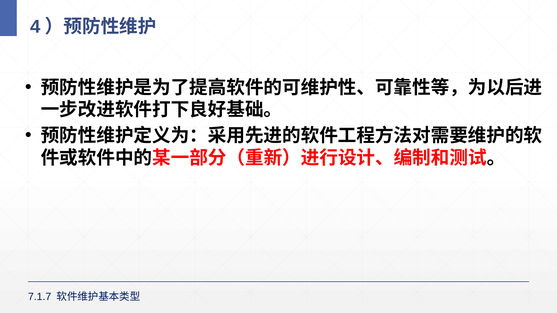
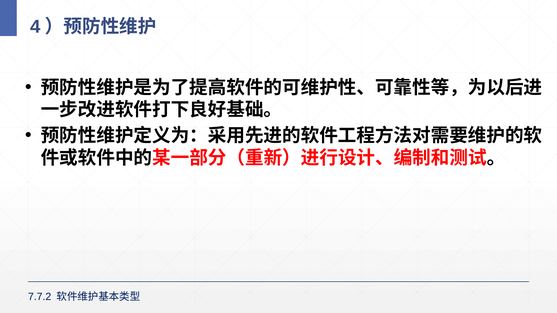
7.1.7: 7.1.7 -> 7.7.2 (40, 297)
